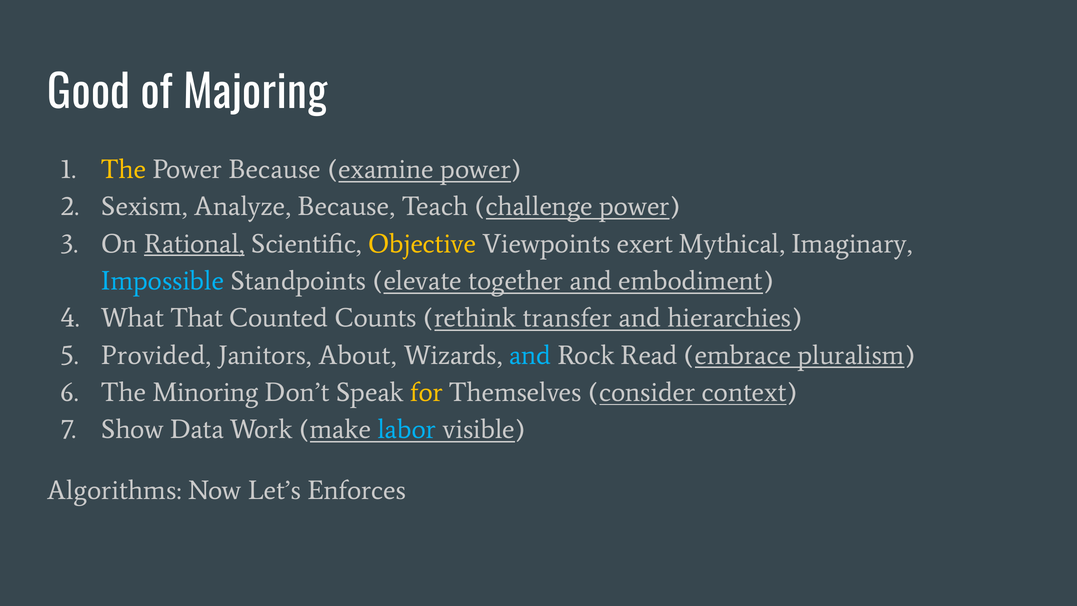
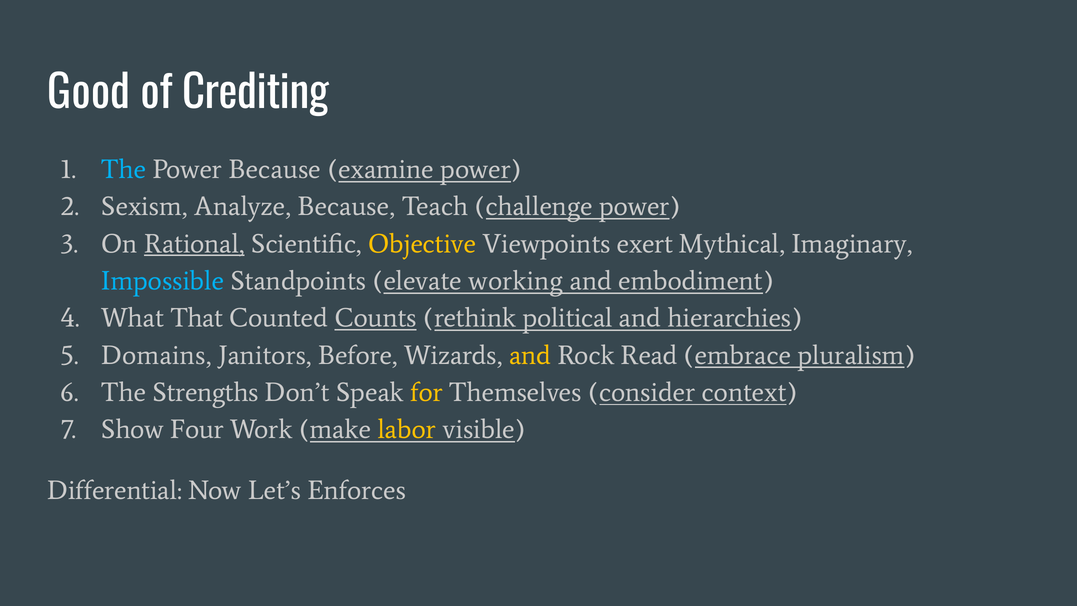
Majoring: Majoring -> Crediting (256, 93)
The colour: yellow -> light blue (124, 169)
together: together -> working (516, 281)
Counts underline: none -> present (376, 318)
transfer: transfer -> political (568, 318)
Provided: Provided -> Domains (156, 355)
About: About -> Before (358, 355)
and colour: light blue -> yellow (530, 355)
Minoring: Minoring -> Strengths (206, 392)
Data: Data -> Four (197, 429)
labor colour: light blue -> yellow (407, 429)
Algorithms: Algorithms -> Differential (115, 490)
